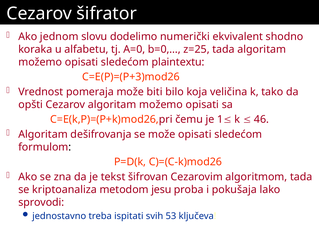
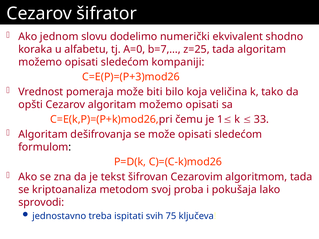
b=0,…: b=0,… -> b=7,… (164, 49)
plaintextu: plaintextu -> kompaniji (178, 62)
46: 46 -> 33 (261, 120)
jesu: jesu -> svoj (161, 190)
53: 53 -> 75 (171, 216)
